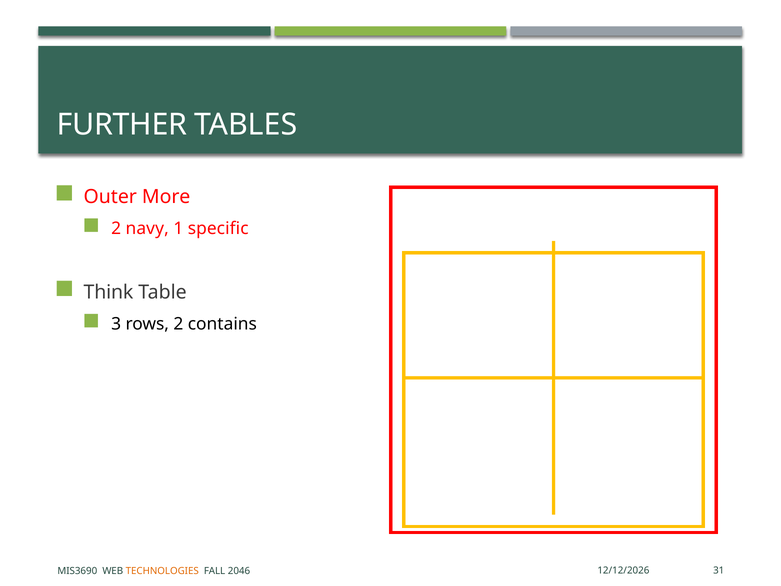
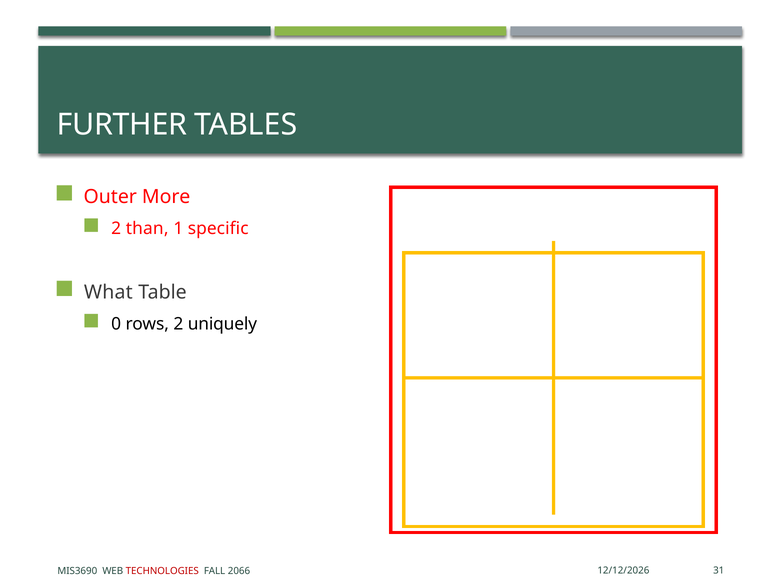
navy: navy -> than (147, 229)
Think: Think -> What (108, 292)
3: 3 -> 0 (116, 324)
contains: contains -> uniquely (222, 324)
TECHNOLOGIES colour: orange -> red (162, 571)
2046: 2046 -> 2066 (239, 571)
